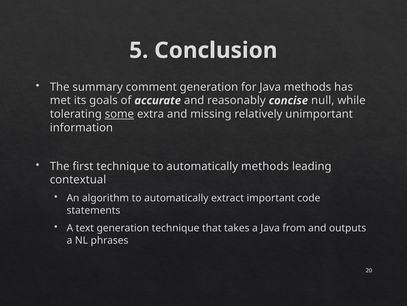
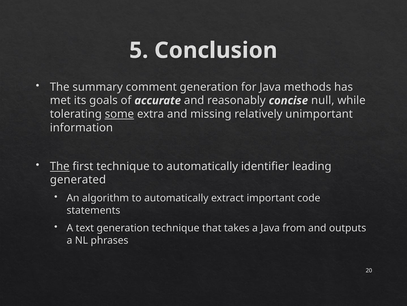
The underline: none -> present (60, 166)
automatically methods: methods -> identifier (265, 166)
contextual: contextual -> generated (78, 179)
